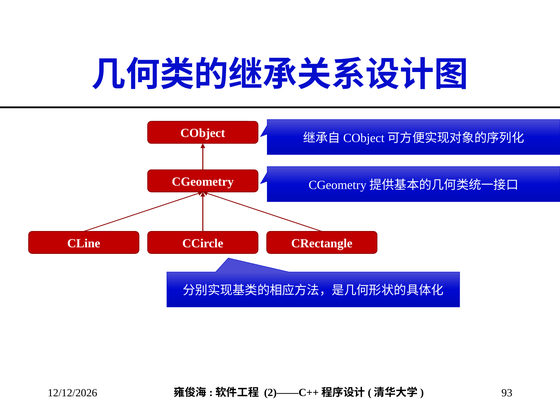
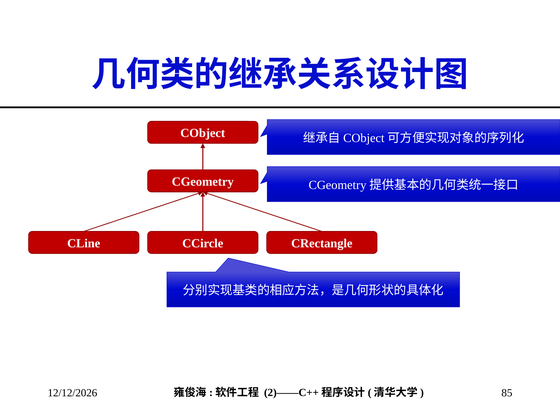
93: 93 -> 85 (507, 393)
